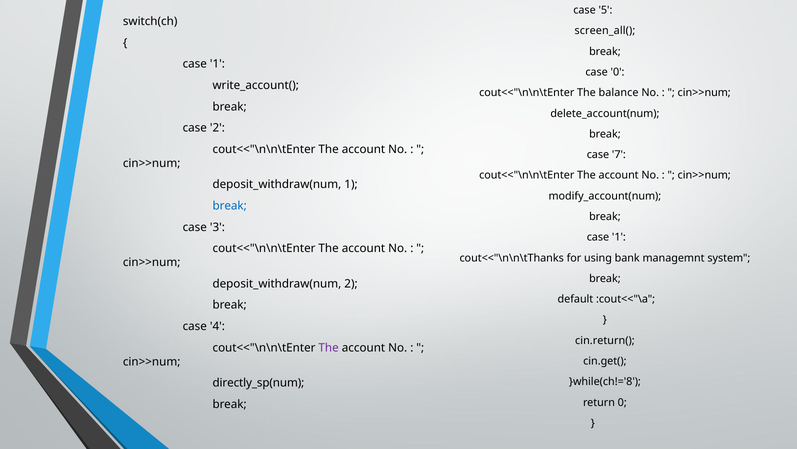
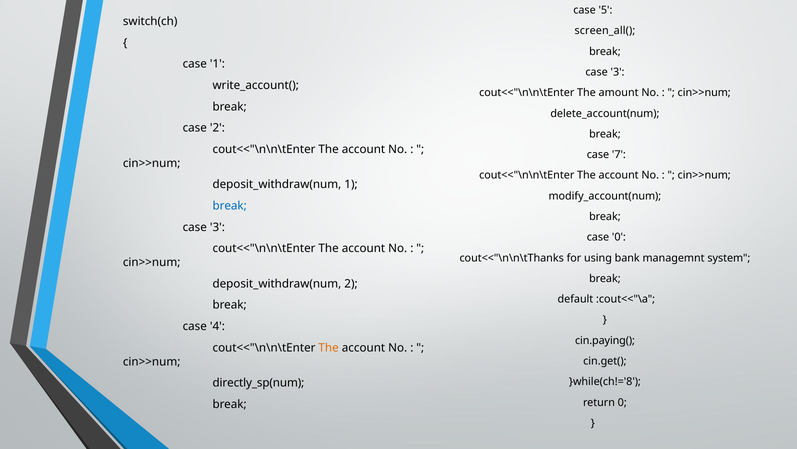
0: 0 -> 3 (618, 72)
balance: balance -> amount (619, 93)
1: 1 -> 0 (619, 237)
cin.return(: cin.return( -> cin.paying( (605, 340)
The colour: purple -> orange (329, 347)
